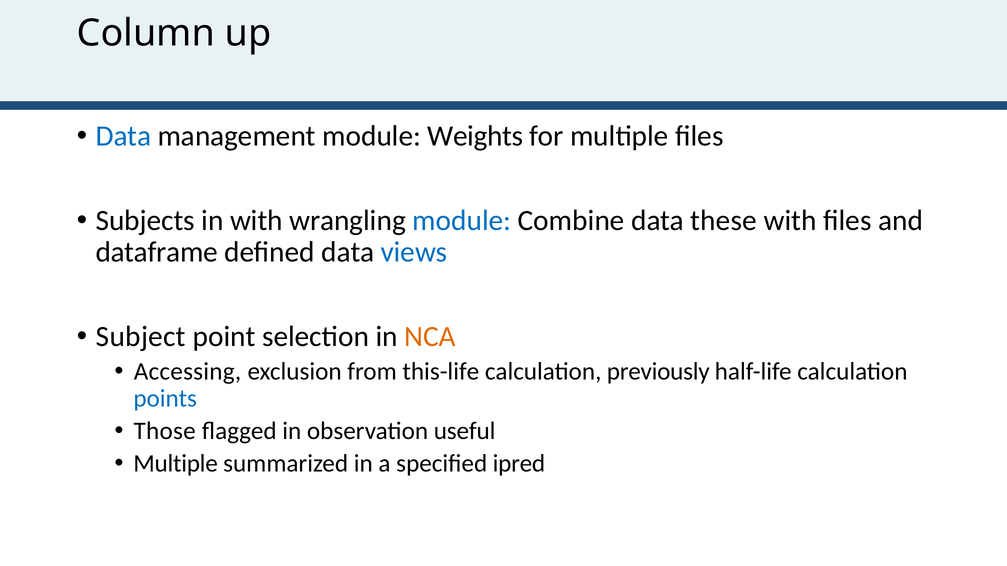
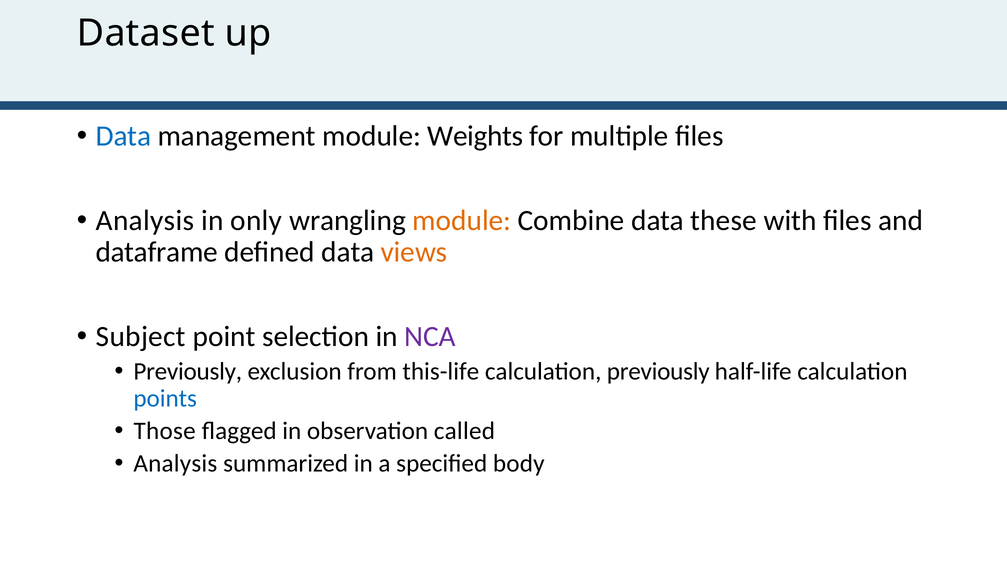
Column: Column -> Dataset (146, 33)
Subjects: Subjects -> Analysis (145, 221)
in with: with -> only (256, 221)
module colour: blue -> orange (462, 221)
views colour: blue -> orange (414, 252)
NCA colour: orange -> purple (430, 337)
Accessing: Accessing -> Previously (188, 372)
useful: useful -> called (464, 431)
Multiple: Multiple -> Analysis (175, 464)
ipred: ipred -> body (519, 464)
